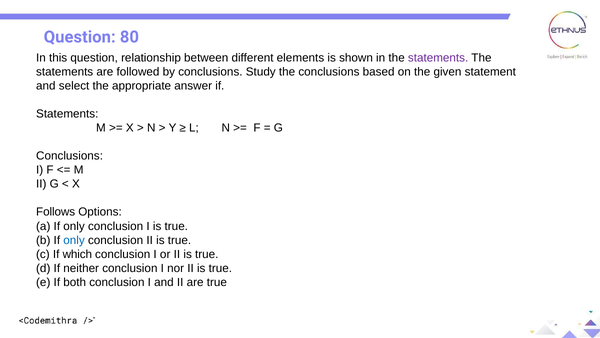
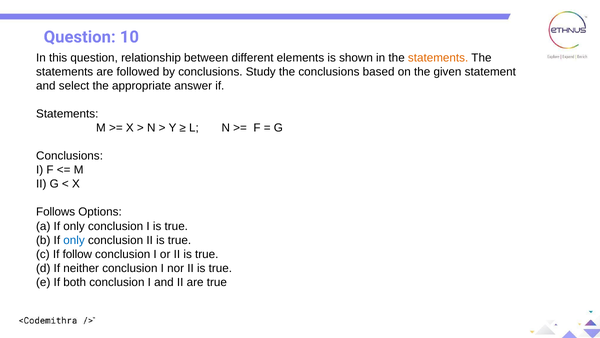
80: 80 -> 10 (129, 37)
statements colour: purple -> orange (438, 58)
which: which -> follow (77, 254)
